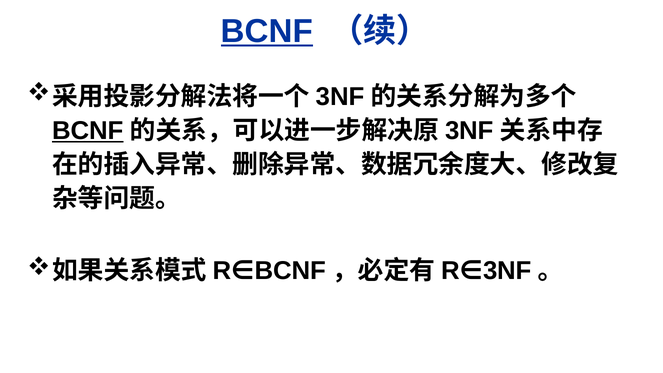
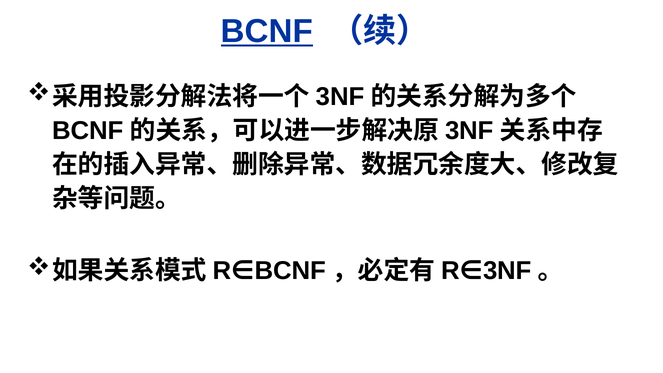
BCNF underline: present -> none (88, 131)
